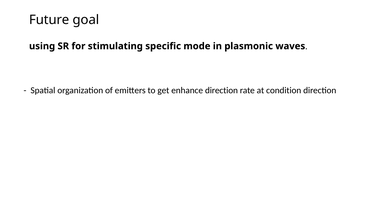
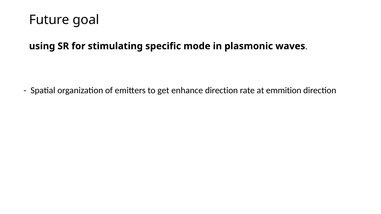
condition: condition -> emmition (284, 90)
